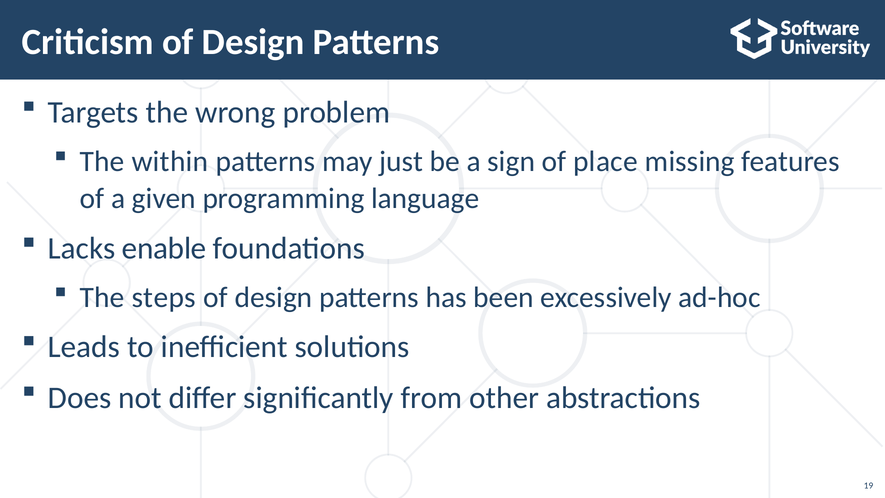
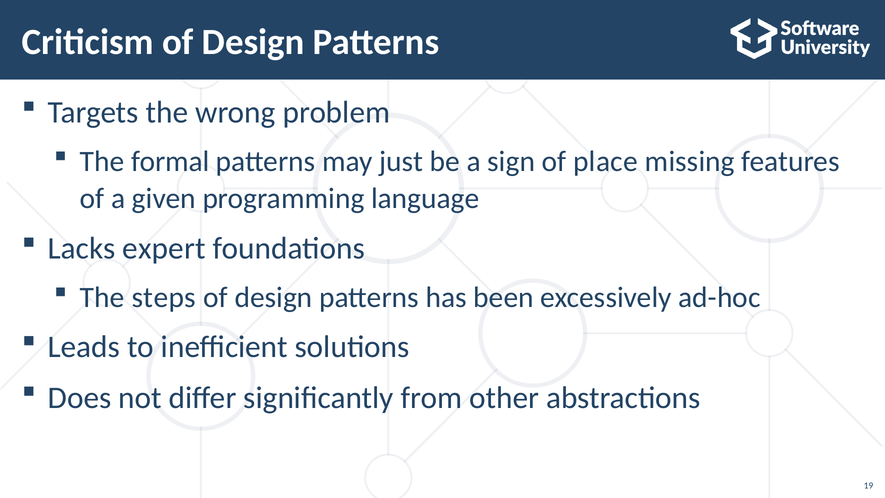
within: within -> formal (170, 162)
enable: enable -> expert (164, 248)
